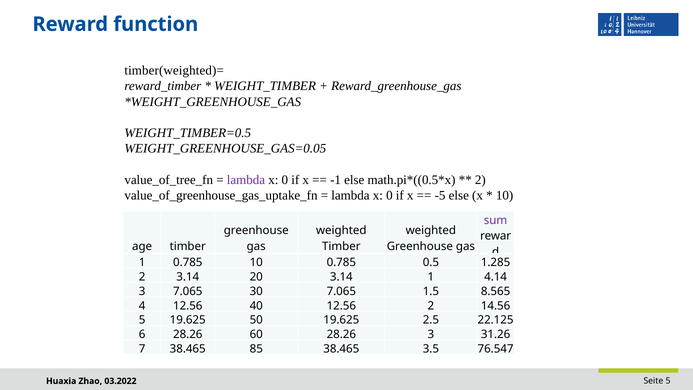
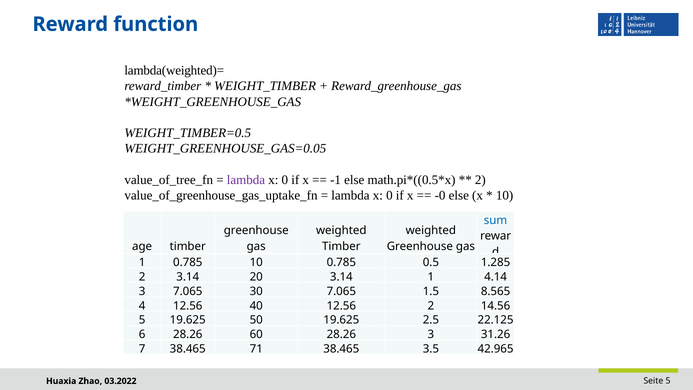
timber(weighted)=: timber(weighted)= -> lambda(weighted)= (174, 71)
-5: -5 -> -0 (440, 195)
sum colour: purple -> blue (496, 220)
85: 85 -> 71 (256, 349)
76.547: 76.547 -> 42.965 (496, 349)
